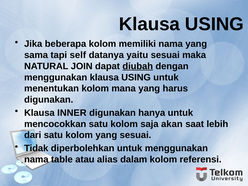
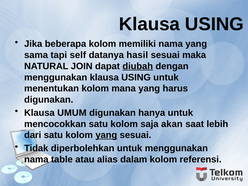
yaitu: yaitu -> hasil (137, 55)
INNER: INNER -> UMUM (72, 113)
yang underline: none -> present (106, 135)
